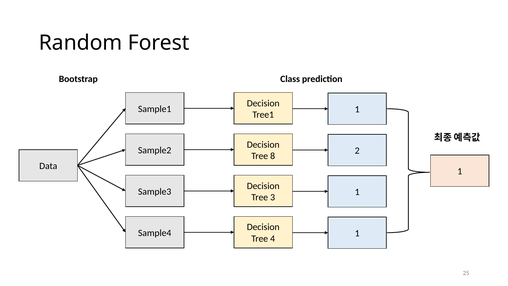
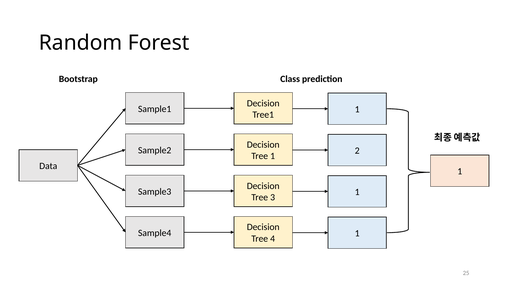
Tree 8: 8 -> 1 (273, 156)
